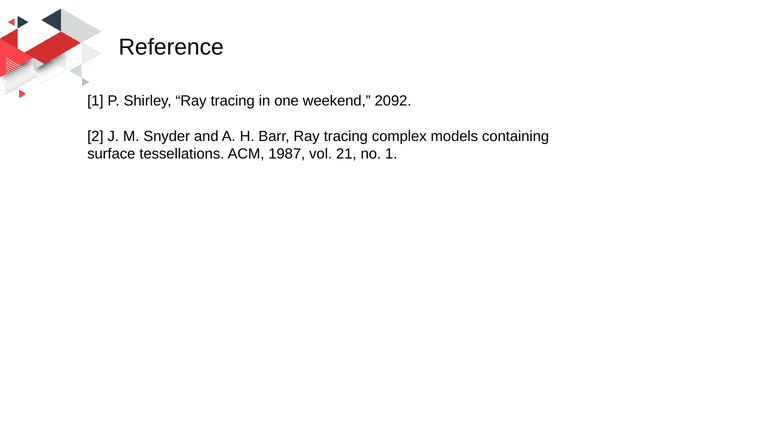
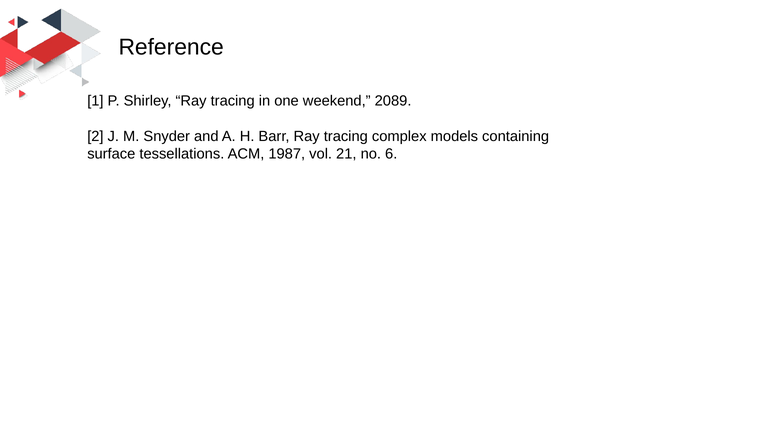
2092: 2092 -> 2089 (393, 101)
no 1: 1 -> 6 (391, 154)
